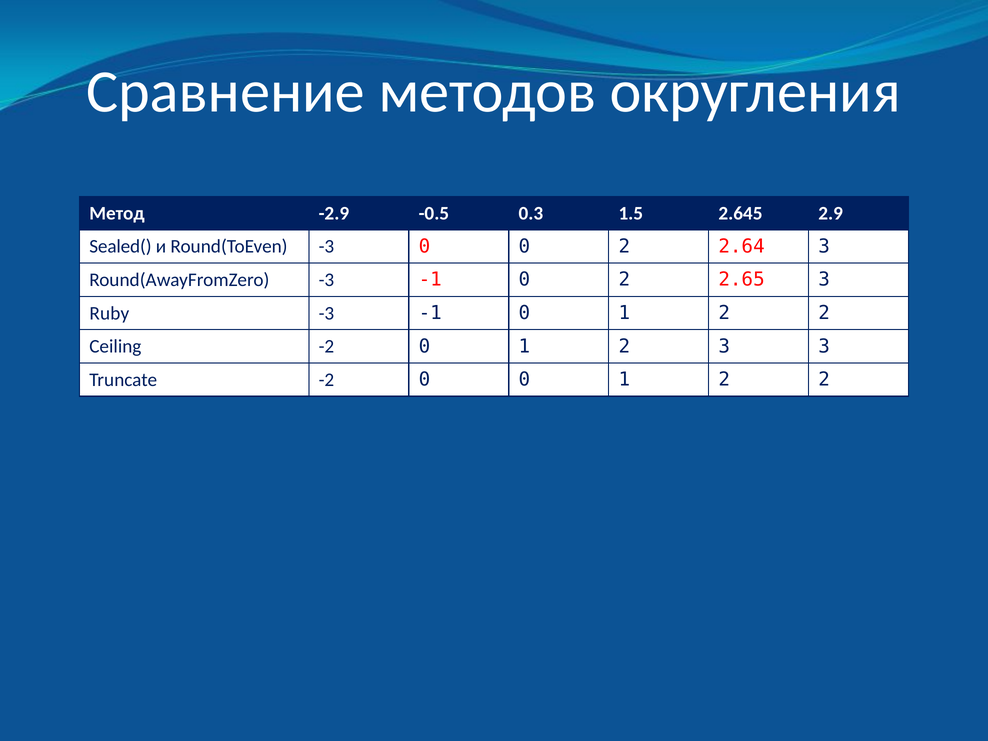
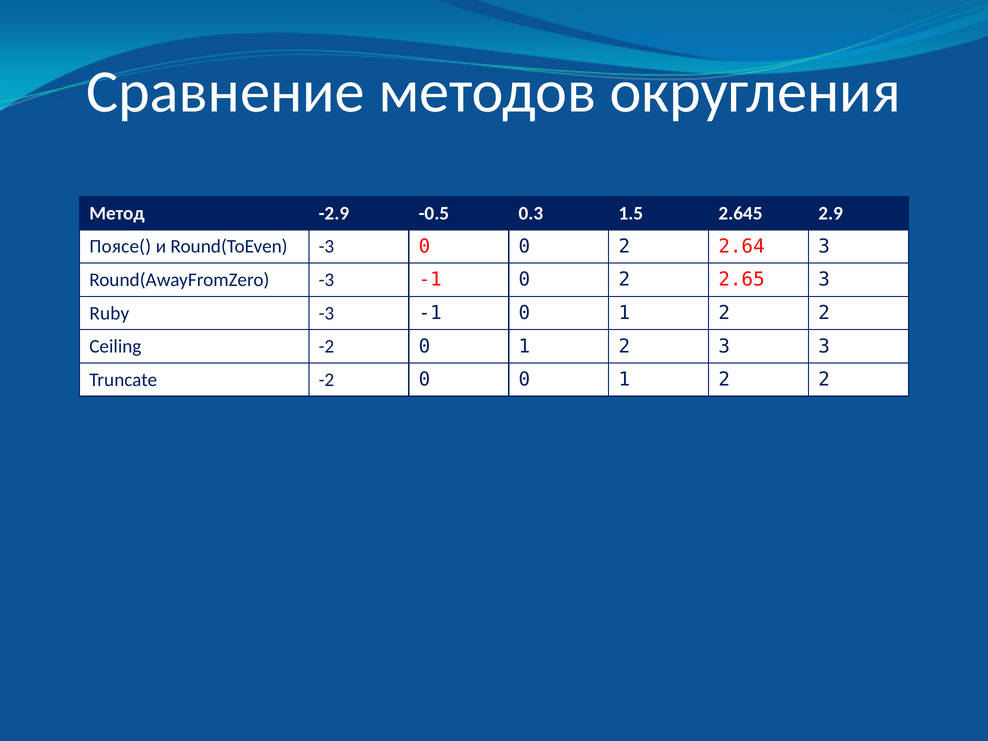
Sealed(: Sealed( -> Поясе( (120, 247)
